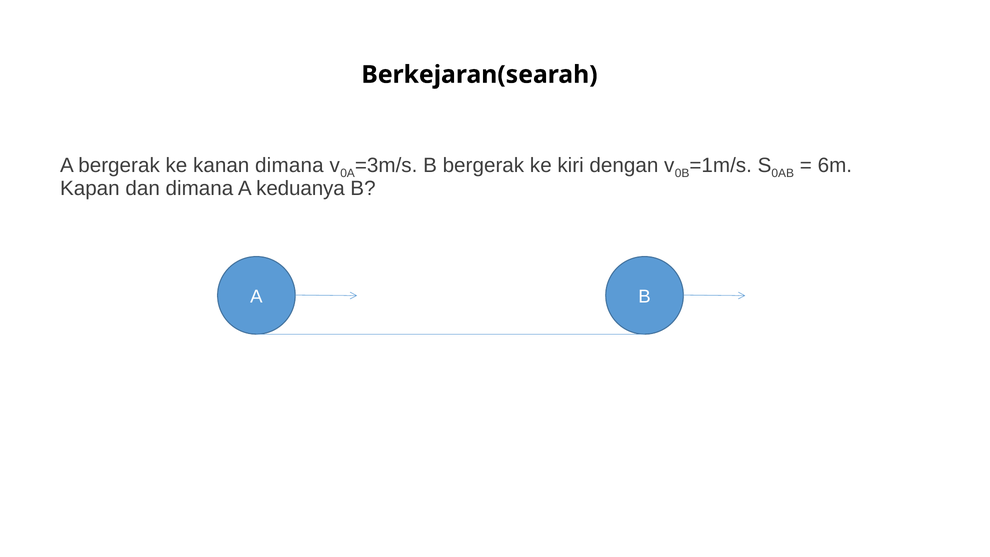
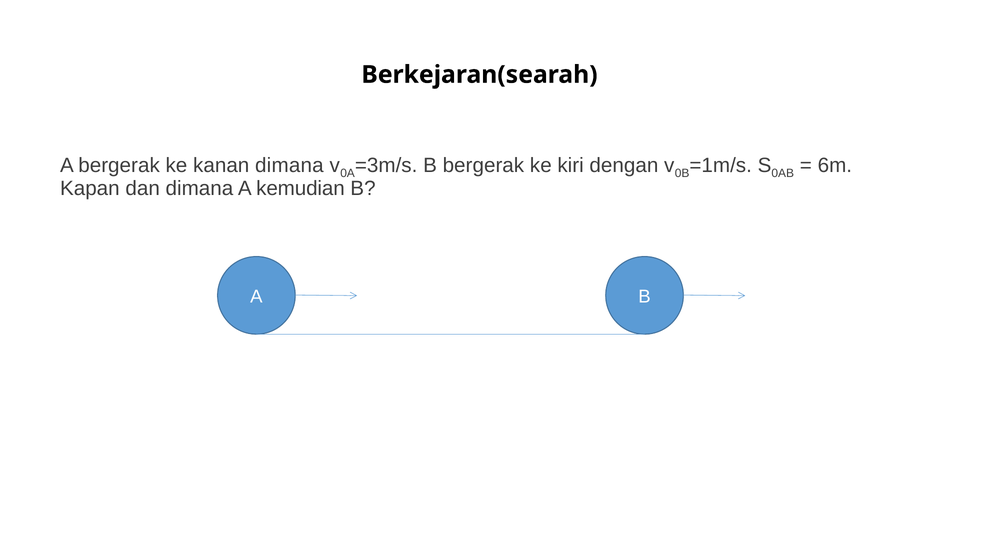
keduanya: keduanya -> kemudian (300, 188)
